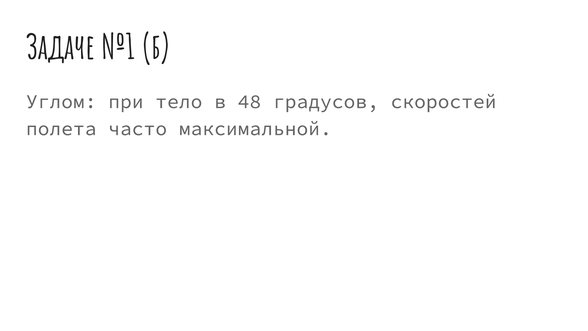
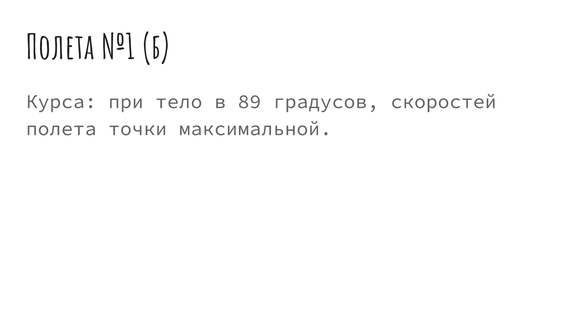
Задаче: Задаче -> Полета (60, 48)
Углом: Углом -> Курса (61, 102)
48: 48 -> 89 (249, 102)
часто: часто -> точки (138, 129)
